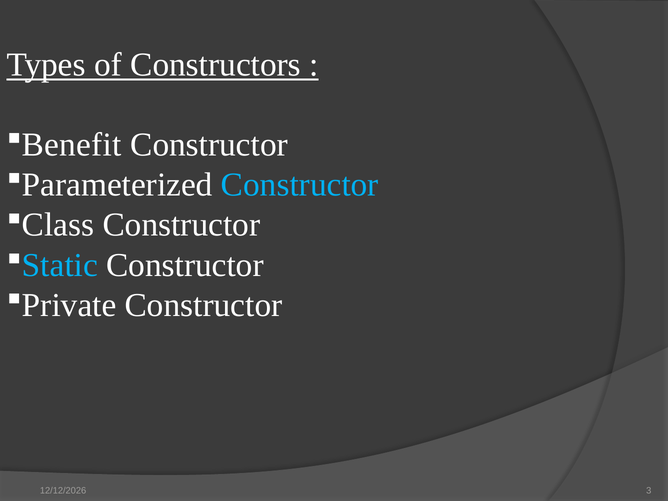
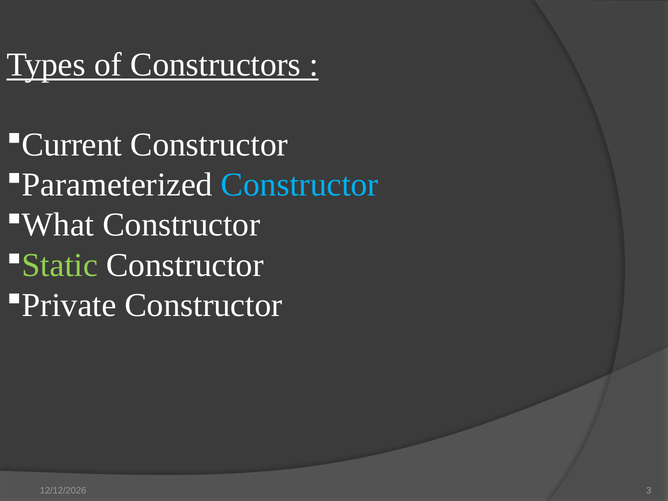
Benefit: Benefit -> Current (72, 145)
Class: Class -> What (58, 225)
Static colour: light blue -> light green (60, 265)
